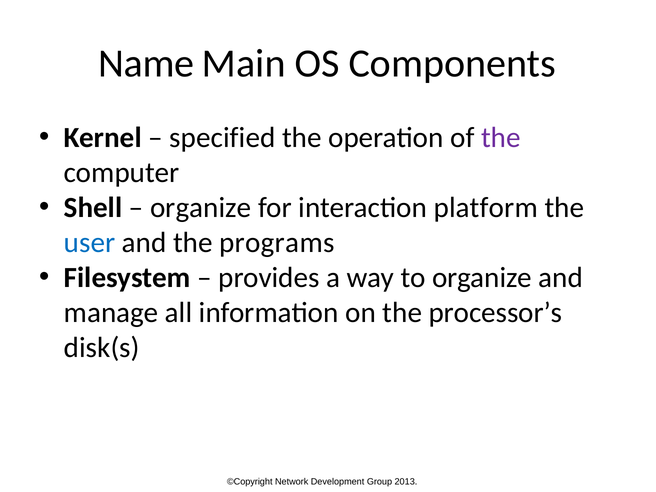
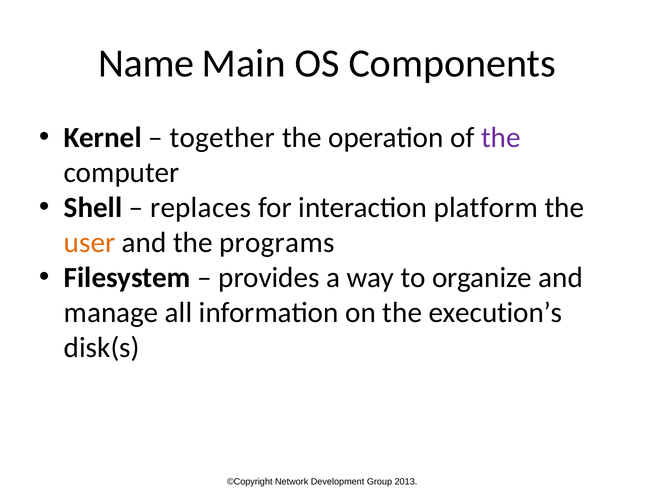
specified: specified -> together (222, 138)
organize: organize -> replaces (201, 208)
user colour: blue -> orange (90, 243)
processor’s: processor’s -> execution’s (495, 313)
